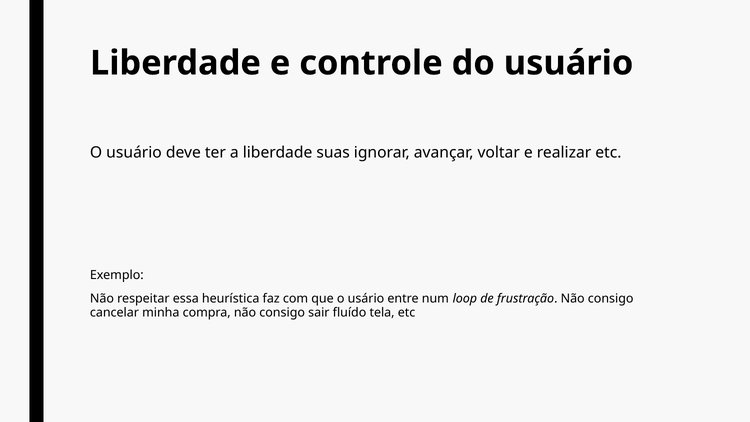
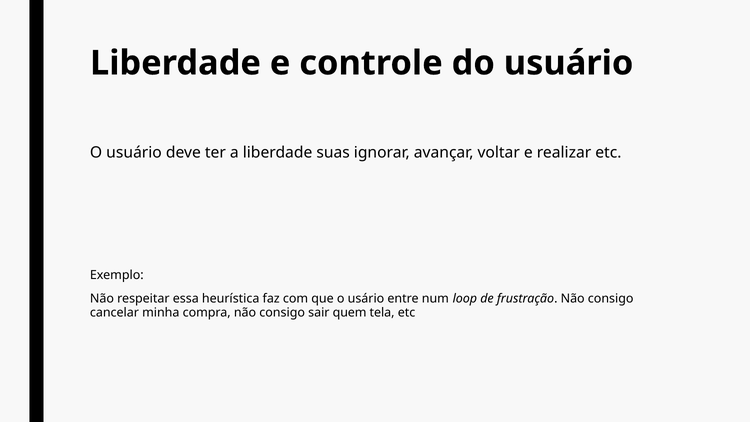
fluído: fluído -> quem (350, 313)
